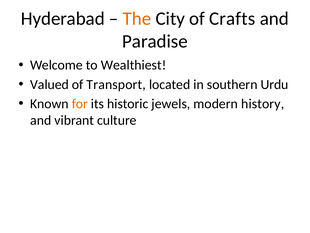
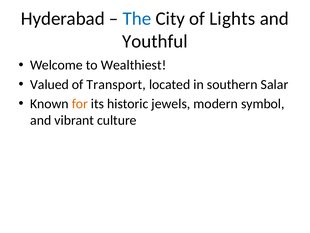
The colour: orange -> blue (137, 19)
Crafts: Crafts -> Lights (232, 19)
Paradise: Paradise -> Youthful (155, 41)
Urdu: Urdu -> Salar (274, 84)
history: history -> symbol (263, 104)
